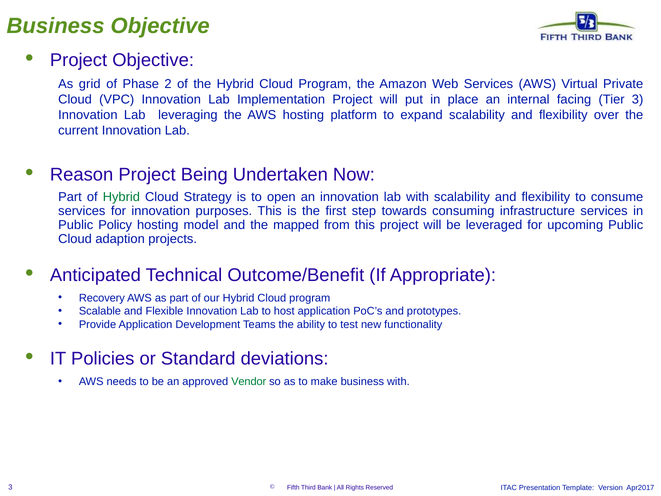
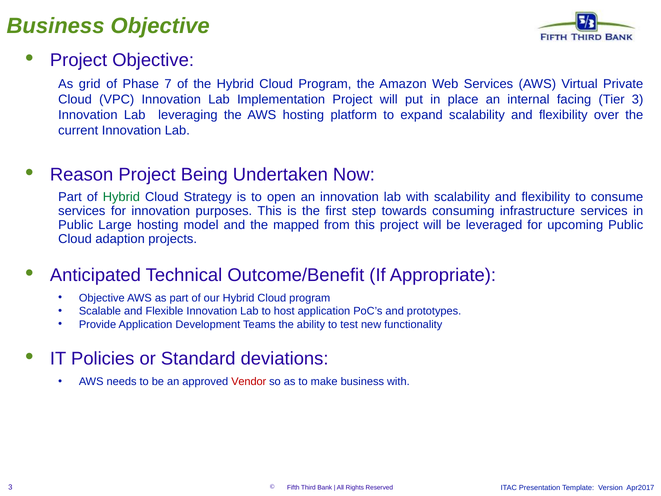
2: 2 -> 7 (168, 84)
Policy: Policy -> Large (115, 225)
Recovery: Recovery -> Objective (102, 298)
Vendor colour: green -> red (249, 382)
